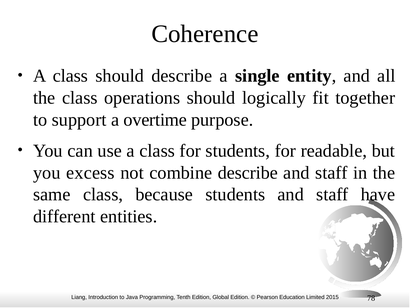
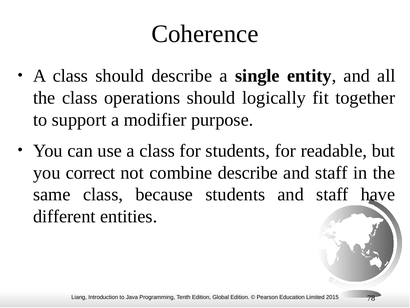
overtime: overtime -> modifier (155, 120)
excess: excess -> correct (91, 172)
